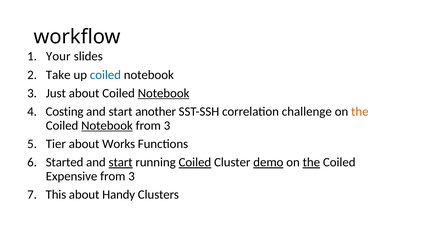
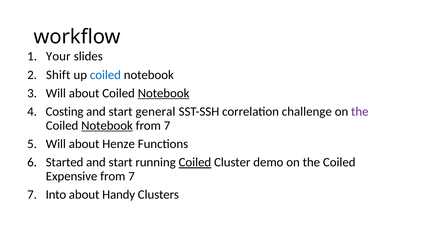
Take: Take -> Shift (58, 75)
Just: Just -> Will (56, 93)
another: another -> general (156, 112)
the colour: orange -> purple (360, 112)
3: 3 -> 7 (167, 126)
Tier: Tier -> Will (56, 144)
Works: Works -> Henze (119, 144)
start underline: present -> none (121, 163)
demo underline: present -> none (268, 163)
the underline: present -> none (311, 163)
3: 3 -> 7 (132, 177)
This: This -> Into (56, 195)
